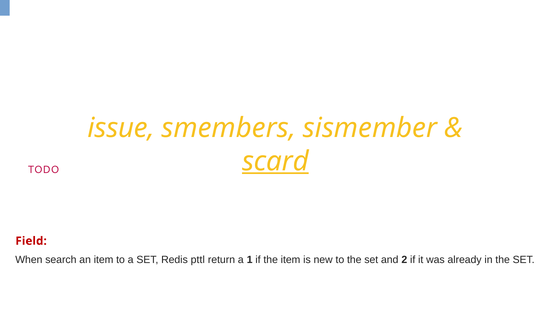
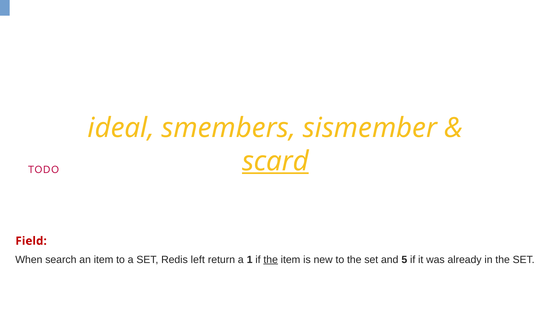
issue: issue -> ideal (121, 128)
pttl: pttl -> left (198, 259)
the underline: none -> present (271, 259)
2: 2 -> 5 (404, 259)
